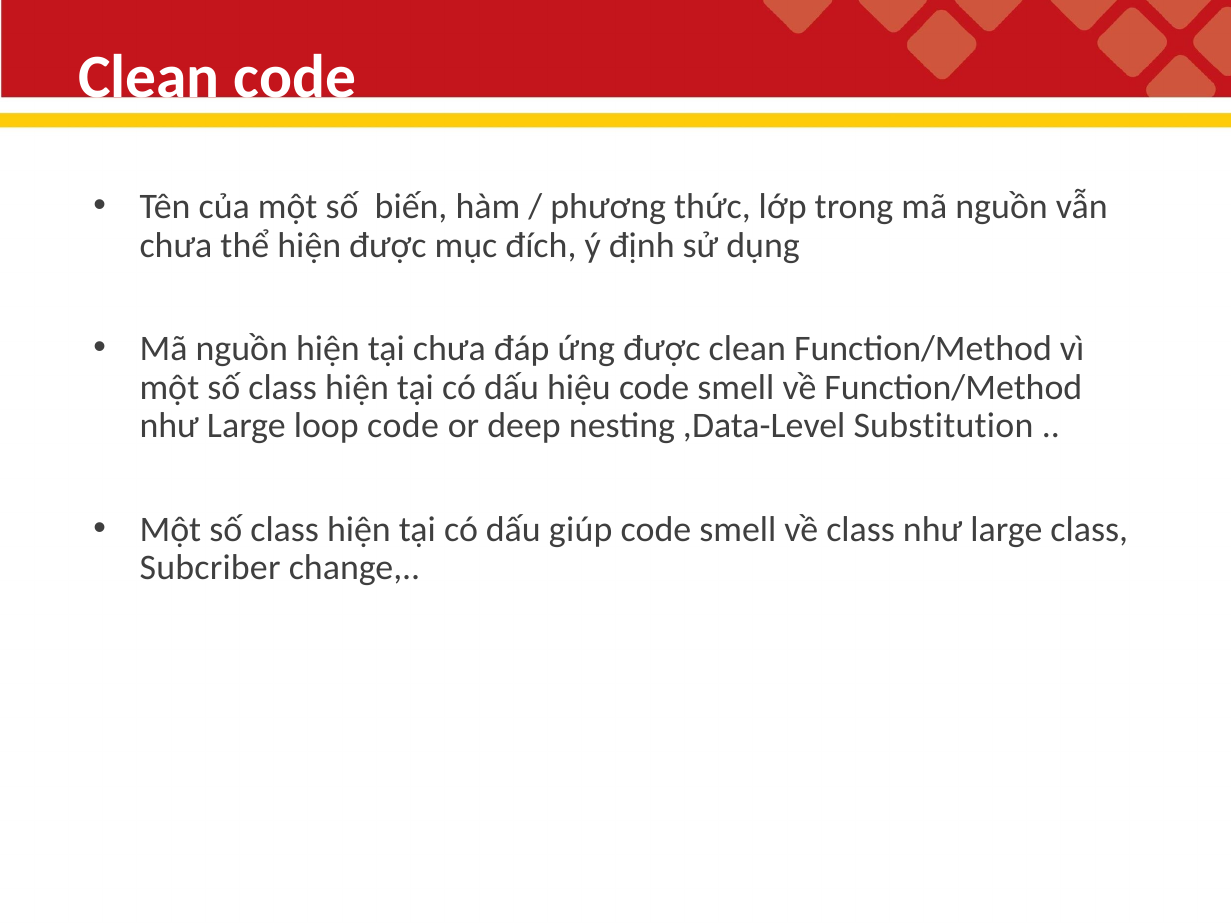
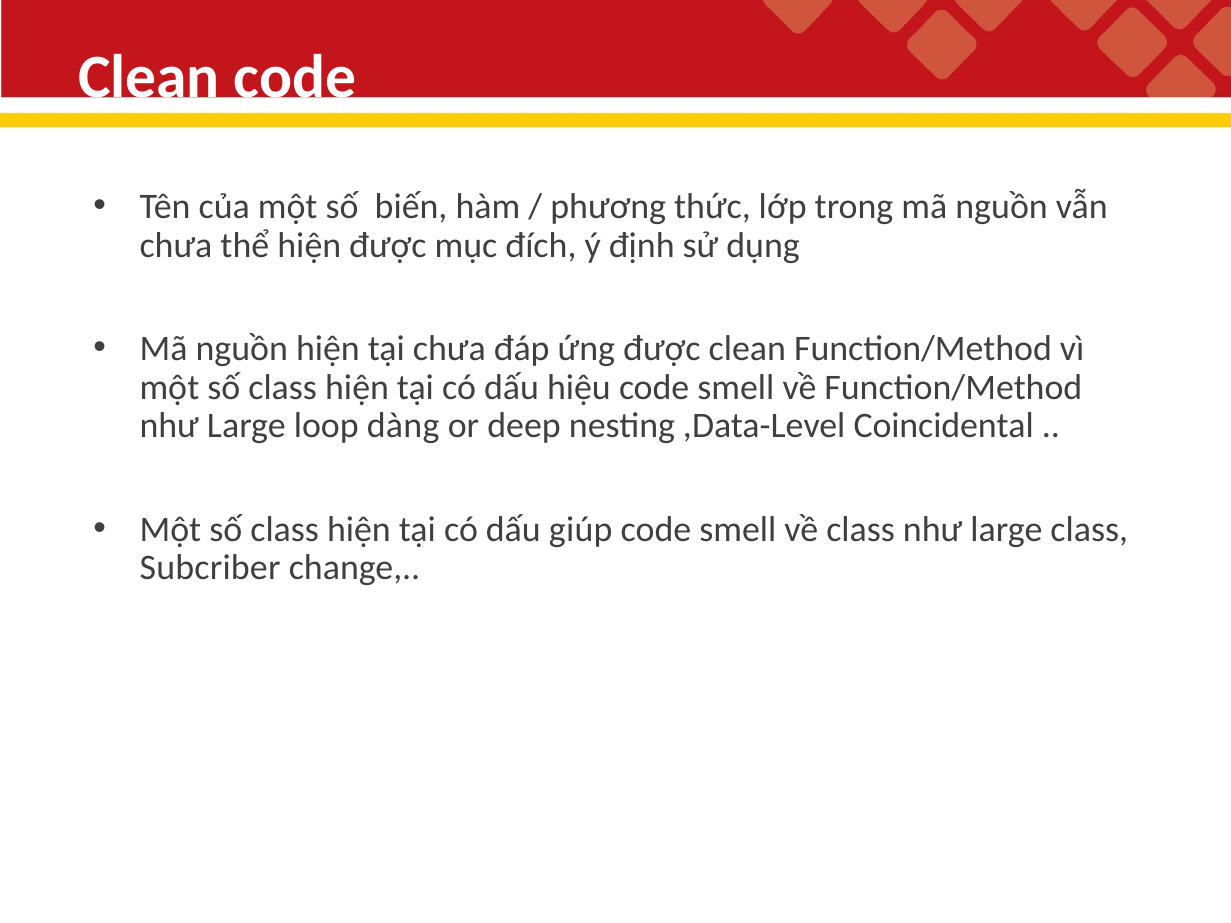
loop code: code -> dàng (403, 426)
Substitution: Substitution -> Coincidental (944, 426)
